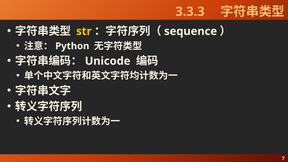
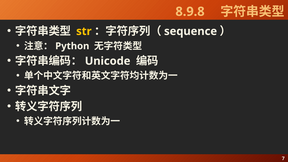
3.3.3: 3.3.3 -> 8.9.8 (190, 12)
